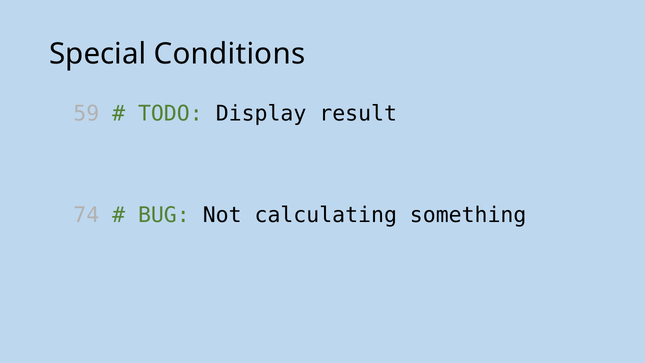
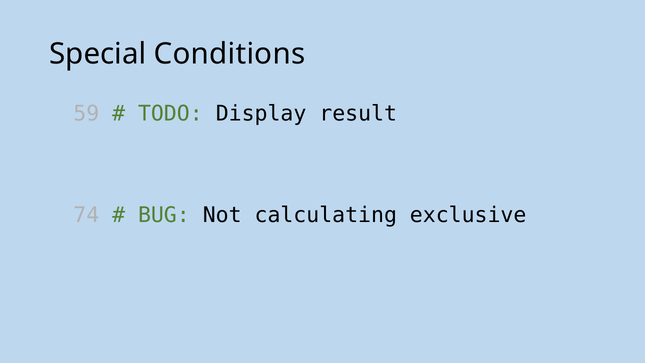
something: something -> exclusive (468, 215)
